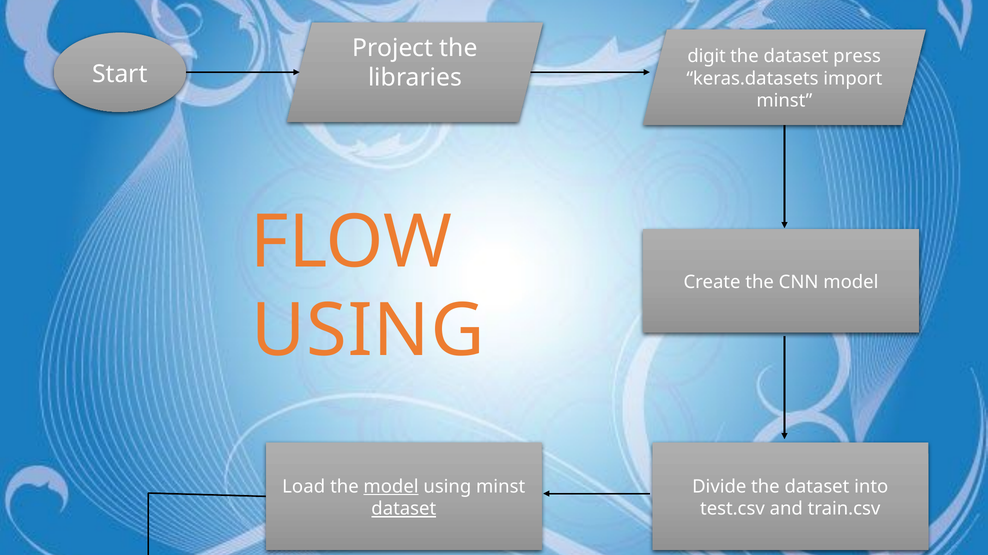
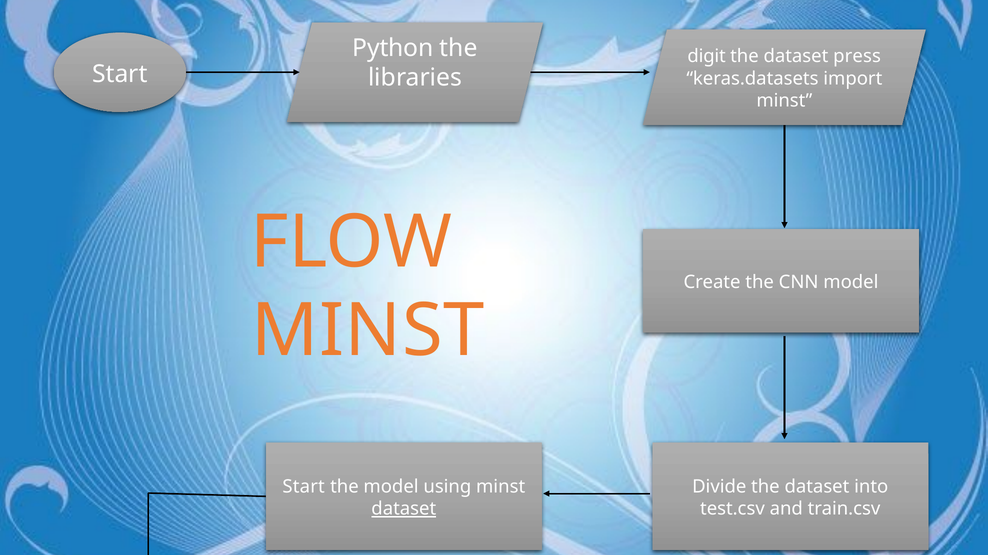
Project: Project -> Python (393, 48)
USING: USING -> MINST (368, 331)
Load: Load -> Start (304, 487)
model underline: present -> none (391, 487)
